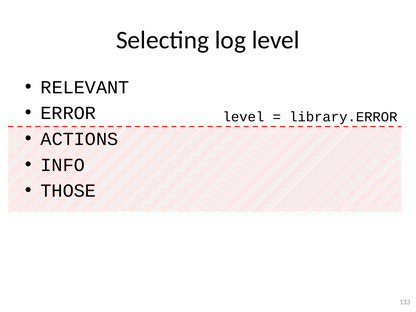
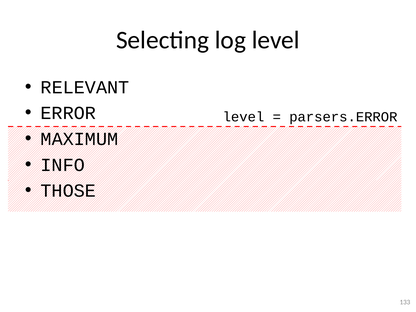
library.ERROR: library.ERROR -> parsers.ERROR (343, 117)
ACTIONS: ACTIONS -> MAXIMUM (79, 139)
